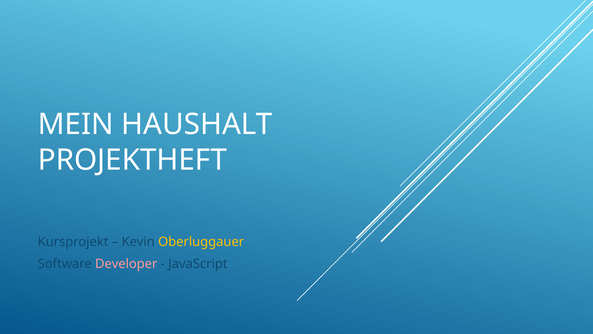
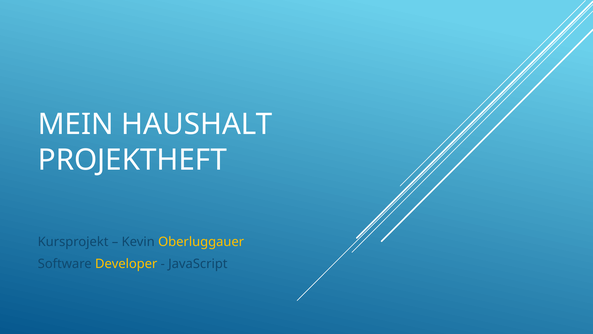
Developer colour: pink -> yellow (126, 263)
